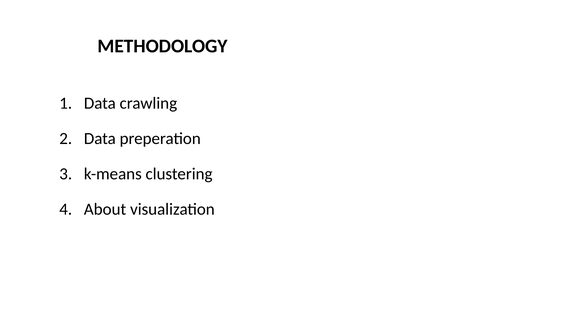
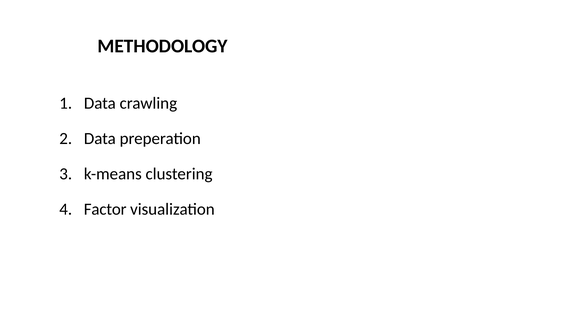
About: About -> Factor (105, 209)
